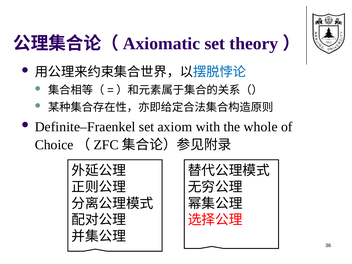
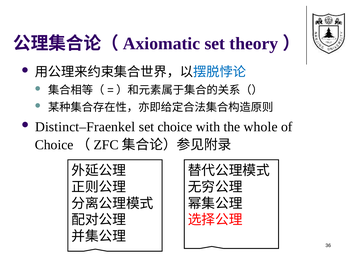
Definite–Fraenkel: Definite–Fraenkel -> Distinct–Fraenkel (85, 127)
set axiom: axiom -> choice (175, 127)
